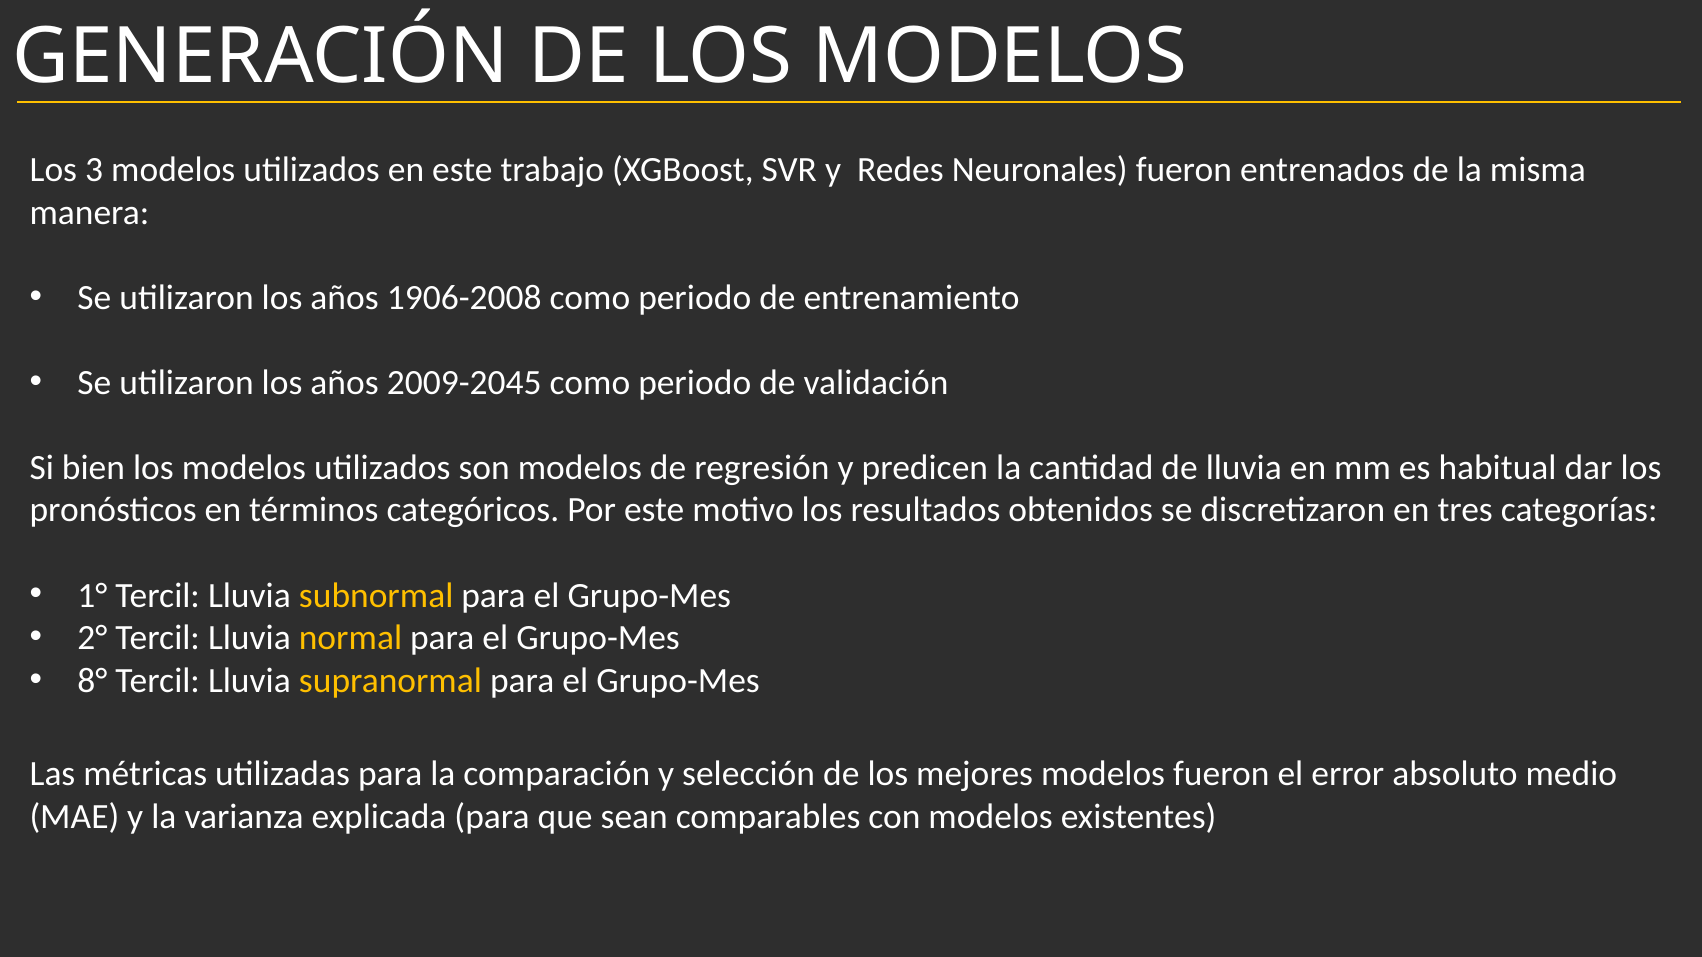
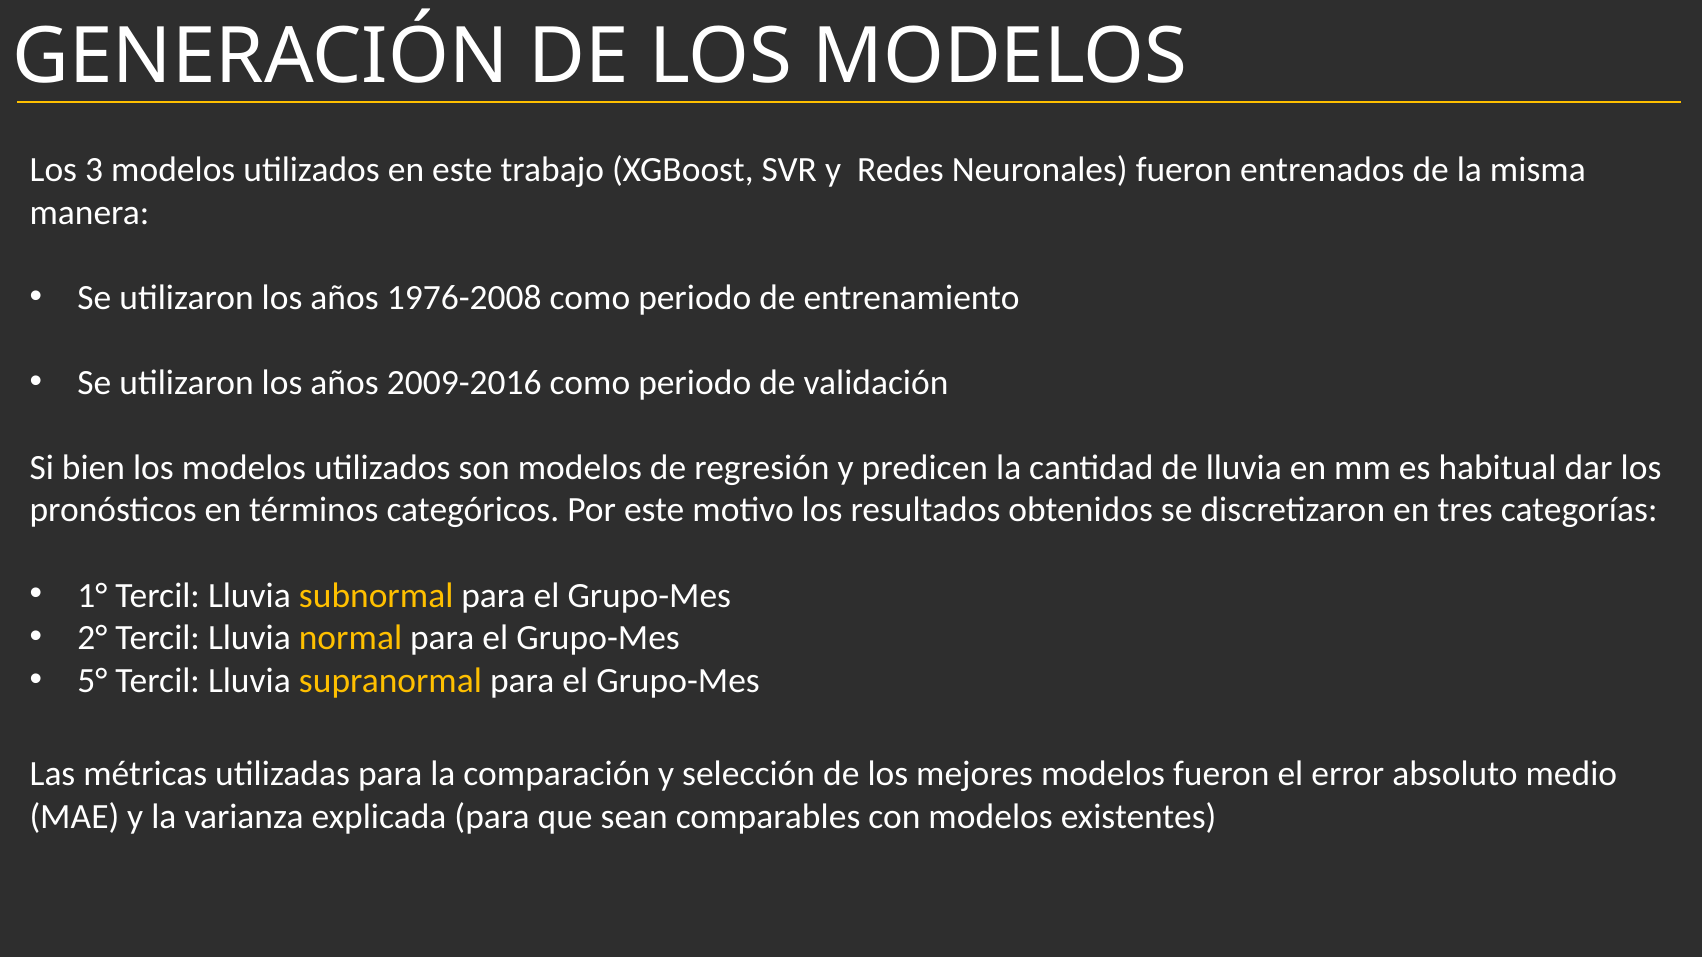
1906-2008: 1906-2008 -> 1976-2008 (464, 298)
2009-2045: 2009-2045 -> 2009-2016 (464, 383)
8°: 8° -> 5° (92, 681)
